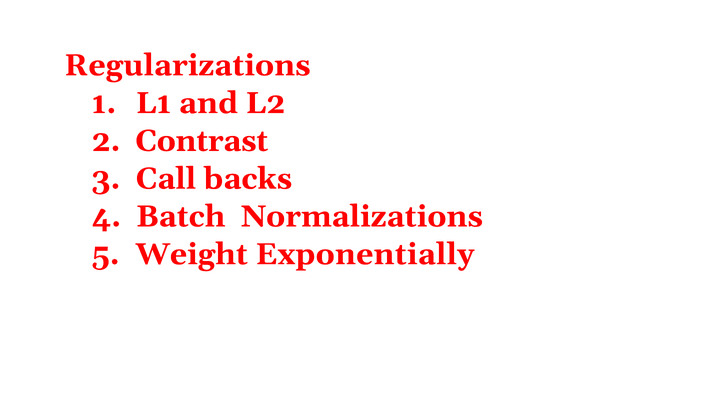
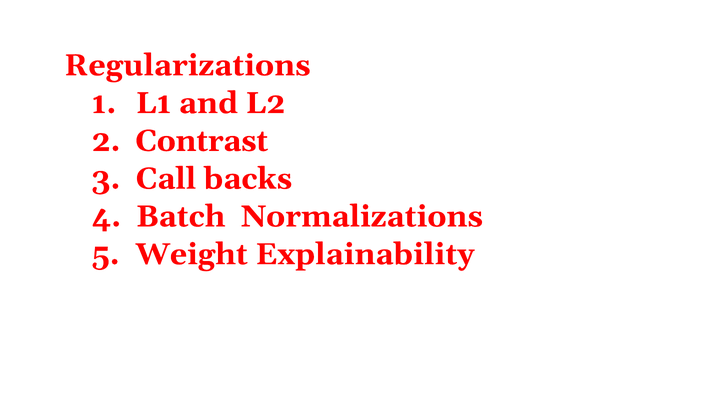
Exponentially: Exponentially -> Explainability (365, 254)
